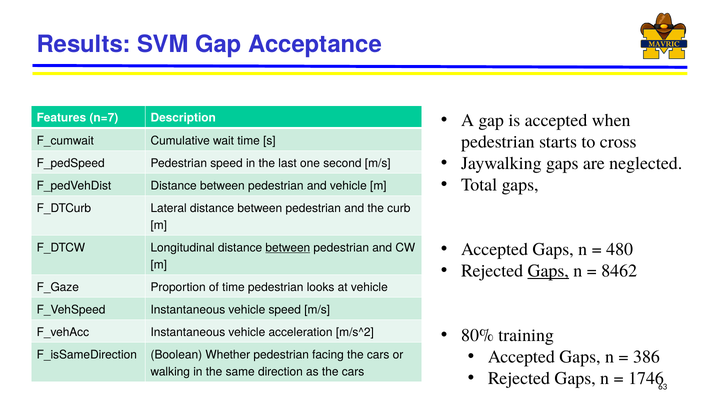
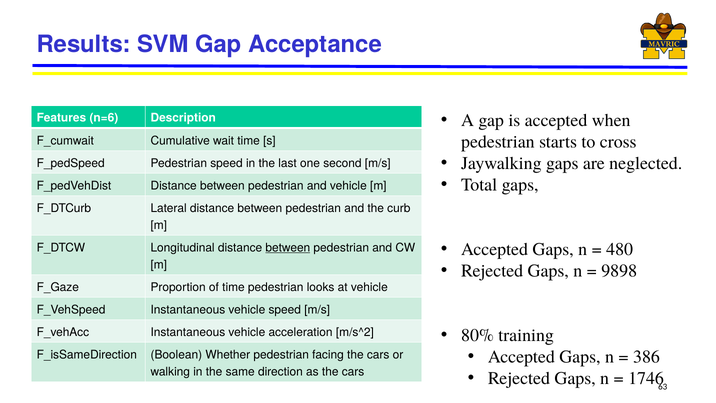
n=7: n=7 -> n=6 (104, 118)
Gaps underline: present -> none (548, 271)
8462: 8462 -> 9898 (619, 271)
